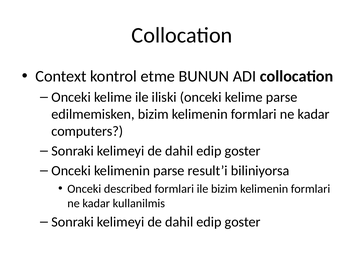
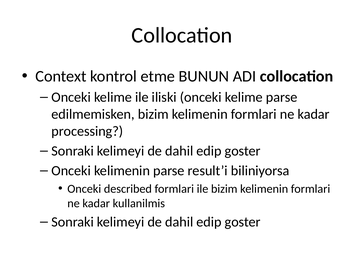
computers: computers -> processing (87, 131)
